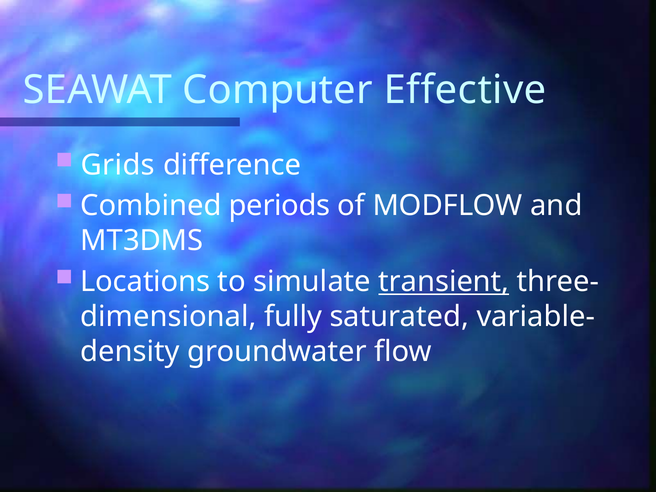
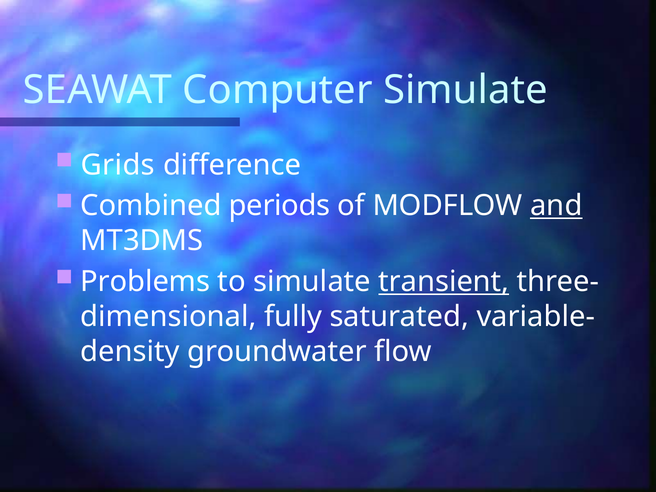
Computer Effective: Effective -> Simulate (465, 90)
and underline: none -> present (556, 206)
Locations: Locations -> Problems (145, 282)
